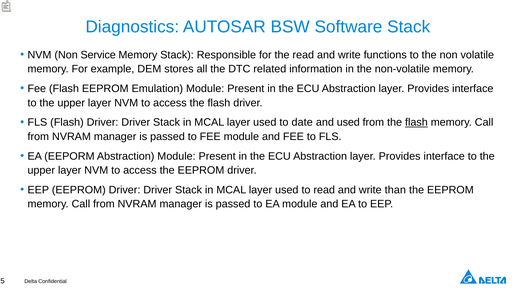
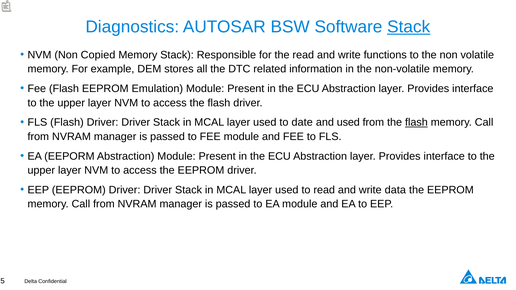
Stack underline: none -> present (409, 27)
Service: Service -> Copied (98, 55)
than: than -> data (395, 190)
